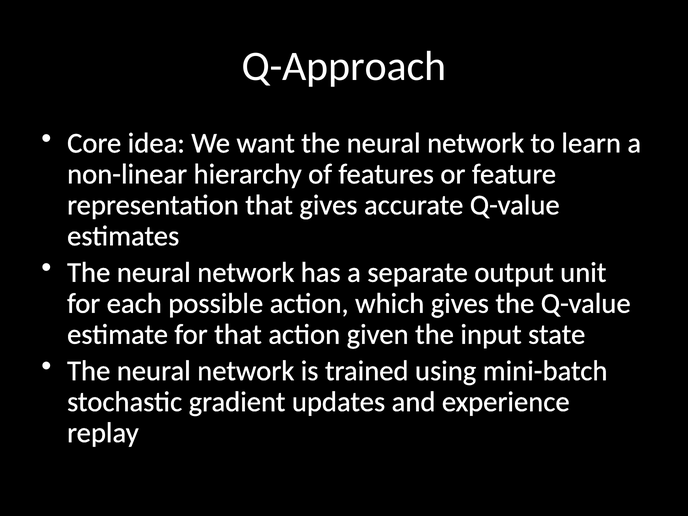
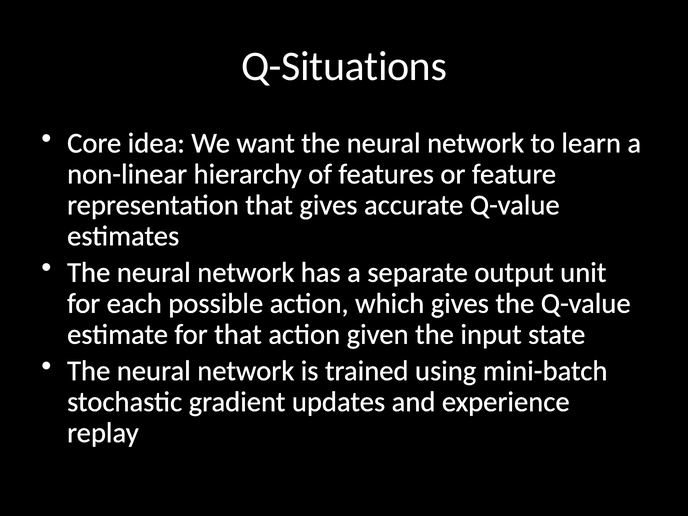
Q-Approach: Q-Approach -> Q-Situations (344, 67)
